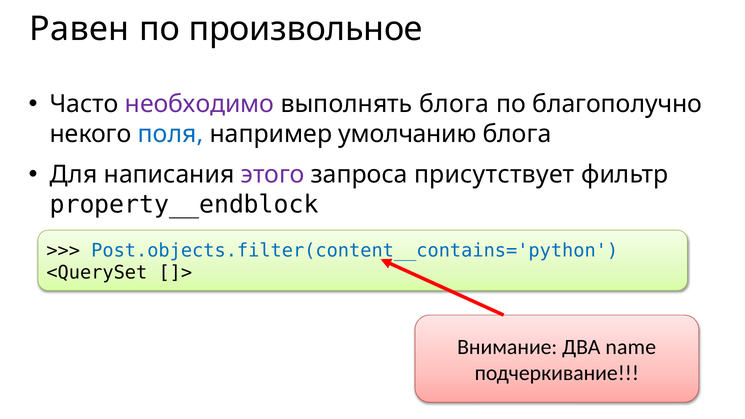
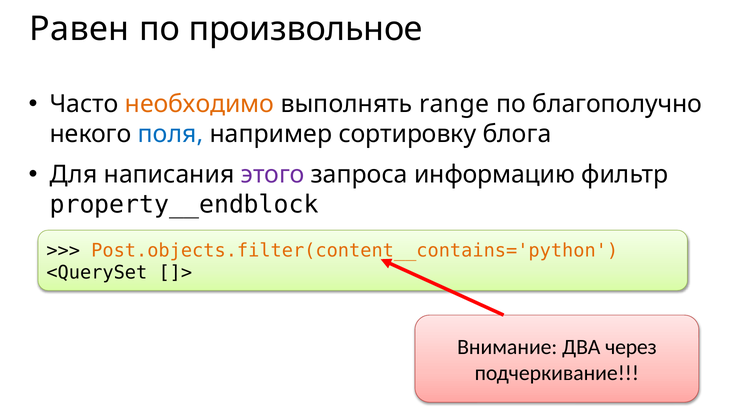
необходимо colour: purple -> orange (200, 104)
выполнять блога: блога -> range (454, 104)
умолчанию: умолчанию -> сортировку (407, 134)
присутствует: присутствует -> информацию (495, 175)
Post.objects.filter(content__contains='python colour: blue -> orange (355, 250)
name: name -> через (631, 347)
